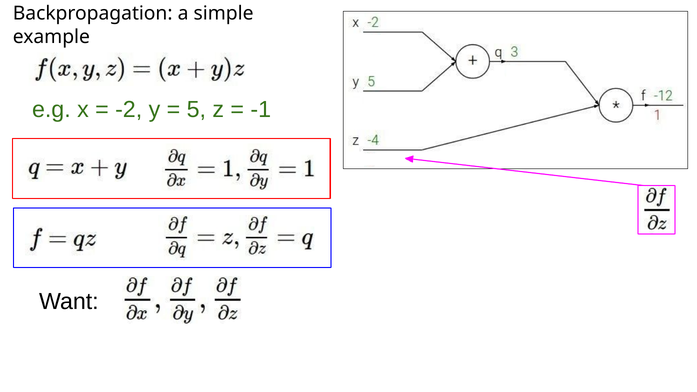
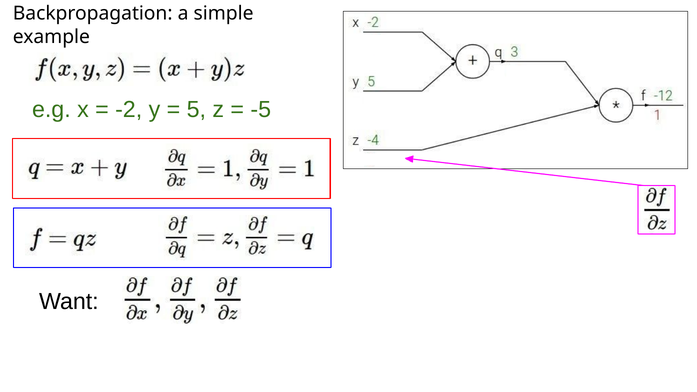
-1: -1 -> -5 (261, 110)
